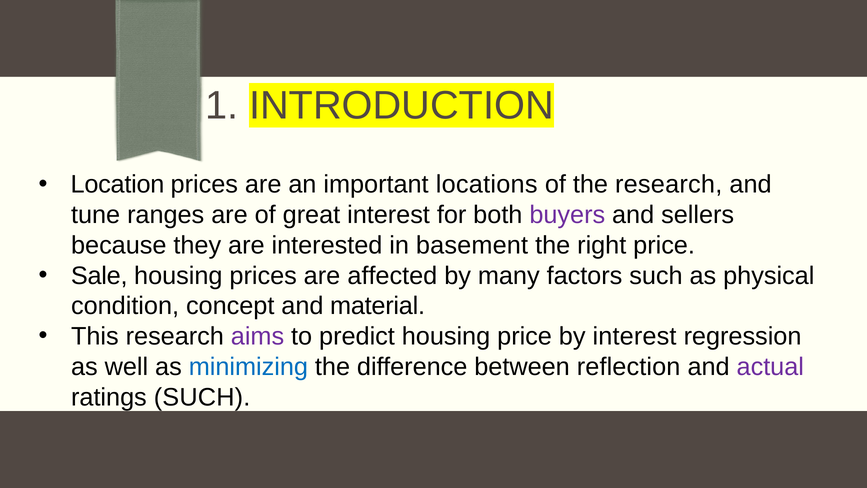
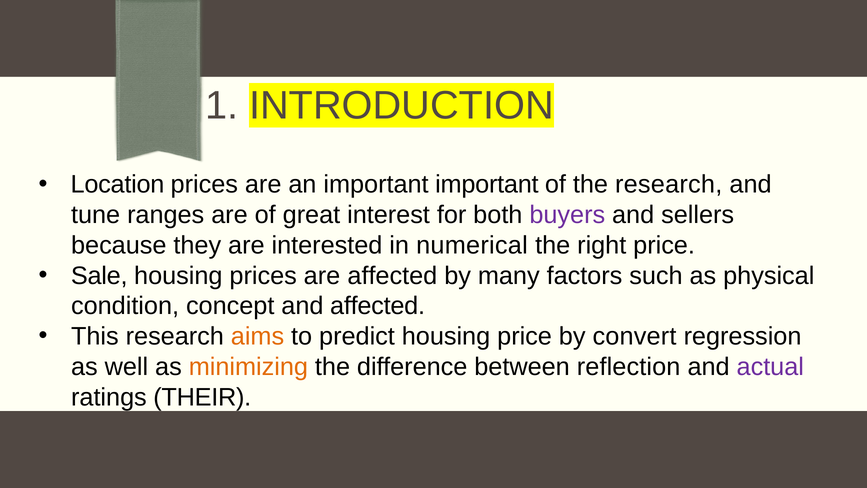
important locations: locations -> important (487, 184)
basement: basement -> numerical (472, 245)
and material: material -> affected (378, 306)
aims colour: purple -> orange (258, 336)
by interest: interest -> convert (634, 336)
minimizing colour: blue -> orange (248, 367)
ratings SUCH: SUCH -> THEIR (202, 397)
